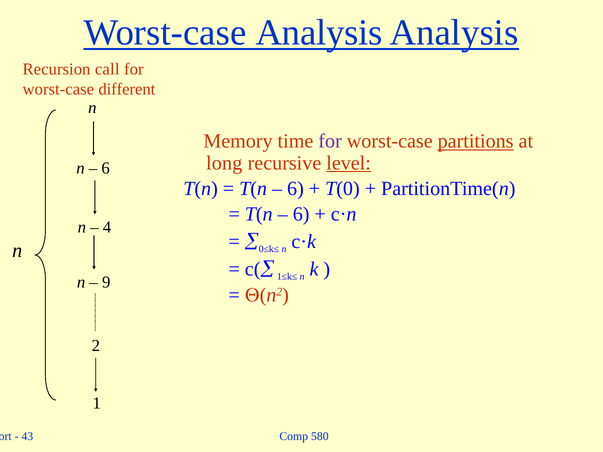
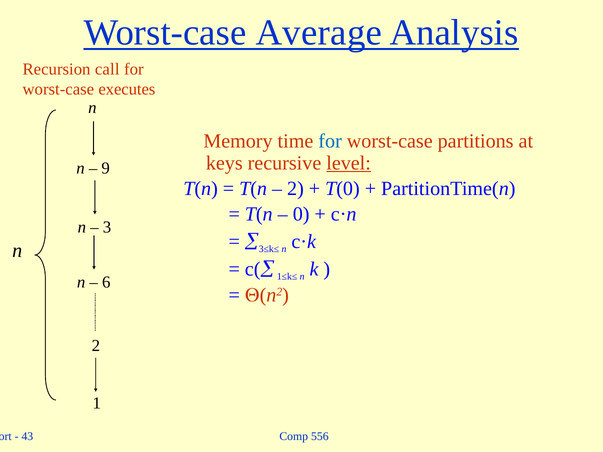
Worst-case Analysis: Analysis -> Average (319, 33)
different: different -> executes (127, 89)
for colour: purple -> blue (330, 141)
partitions underline: present -> none (476, 141)
long: long -> keys (224, 163)
6: 6 -> 9 (106, 168)
6: 6 -> 2 (295, 189)
6: 6 -> 0 (301, 214)
4: 4 -> 3 (107, 227)
0≤k≤: 0≤k≤ -> 3≤k≤ (269, 249)
9: 9 -> 6 (106, 283)
580: 580 -> 556 (320, 437)
